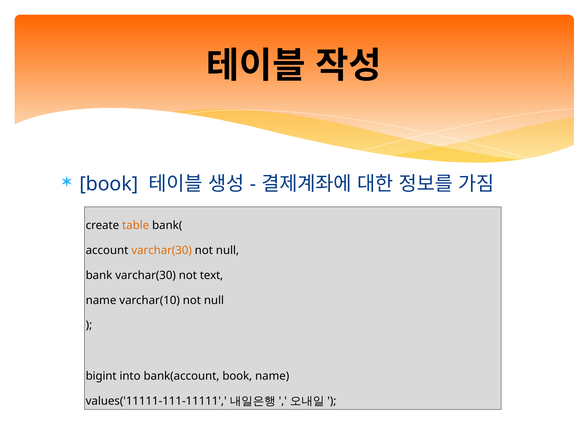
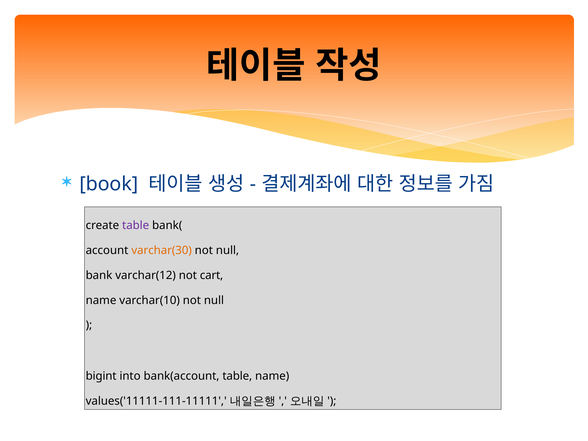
table colour: orange -> purple (136, 226)
bank varchar(30: varchar(30 -> varchar(12 (146, 275)
text: text -> cart (212, 275)
bank(account book: book -> table (237, 376)
